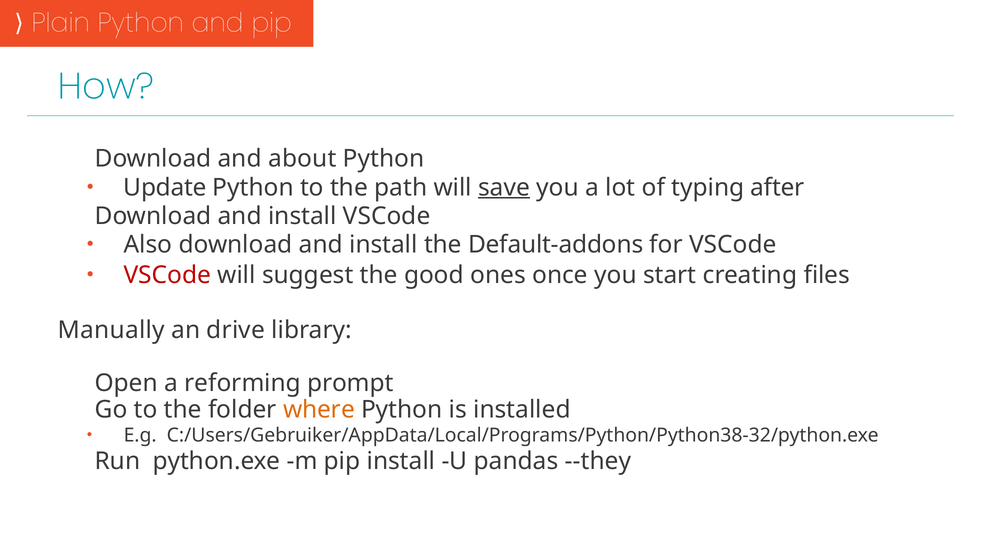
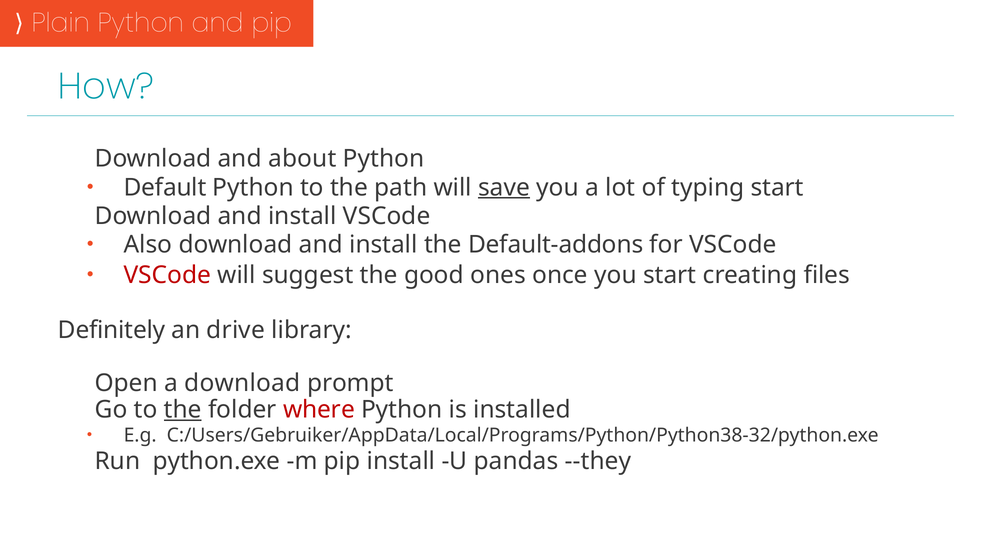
Update: Update -> Default (165, 187)
typing after: after -> start (777, 187)
Manually: Manually -> Definitely (112, 330)
a reforming: reforming -> download (243, 383)
the underline: none -> present (183, 409)
where colour: orange -> red (319, 409)
